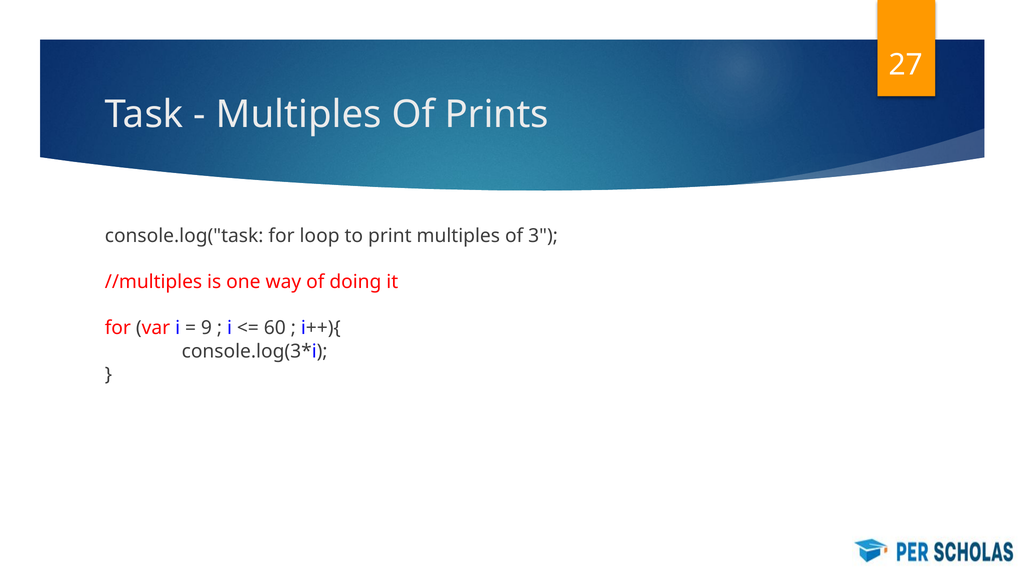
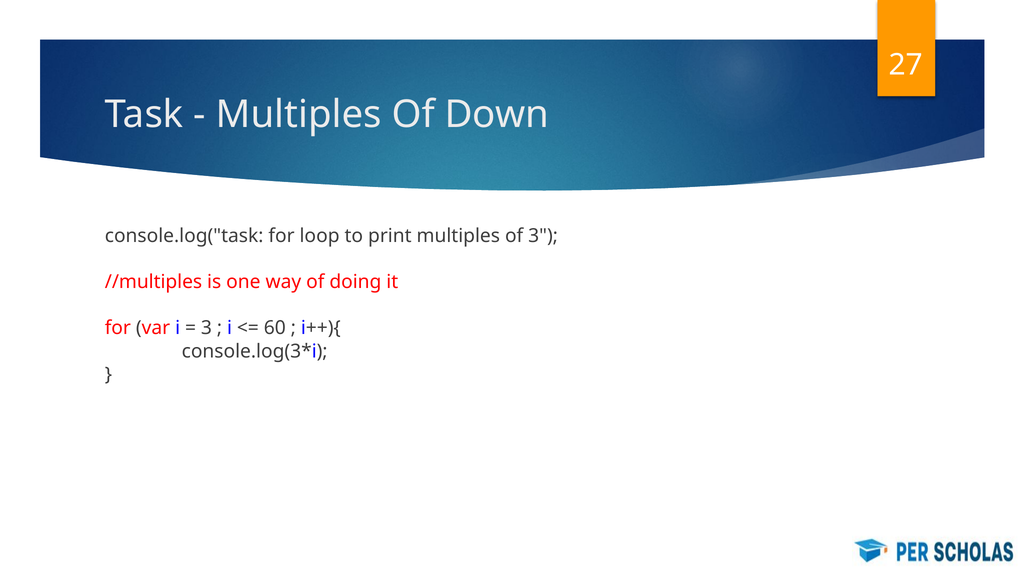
Prints: Prints -> Down (497, 114)
9: 9 -> 3 (206, 328)
